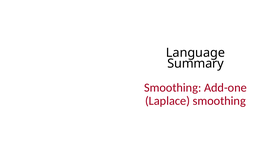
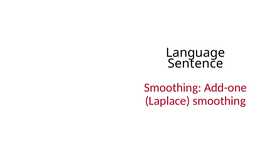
Summary: Summary -> Sentence (195, 64)
